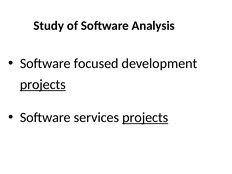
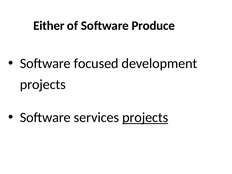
Study: Study -> Either (49, 26)
Analysis: Analysis -> Produce (153, 26)
projects underline: present -> none (43, 85)
